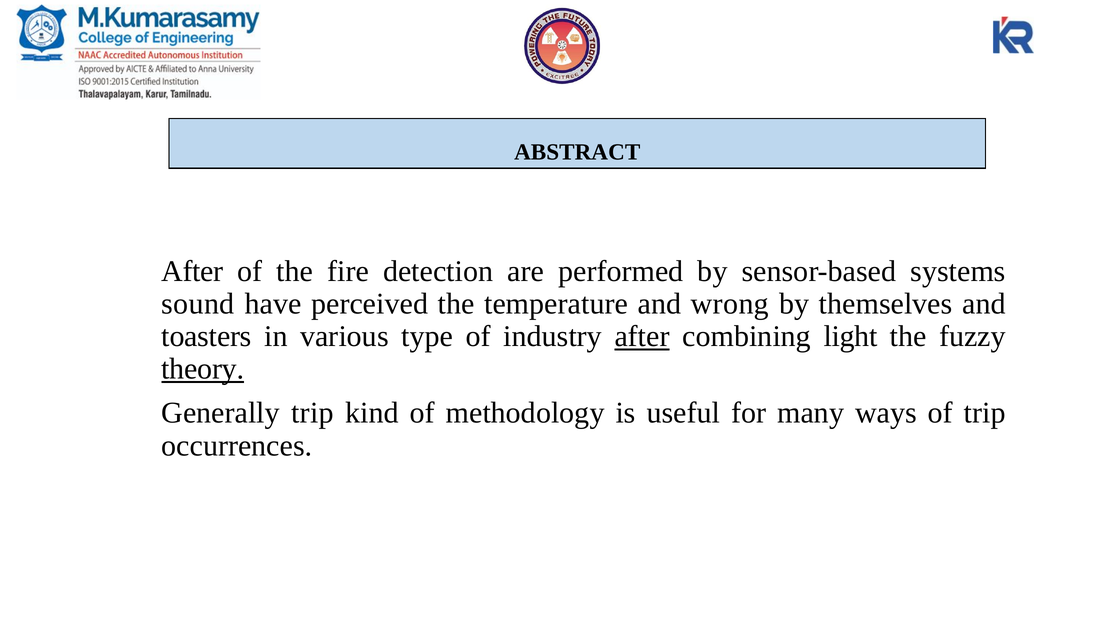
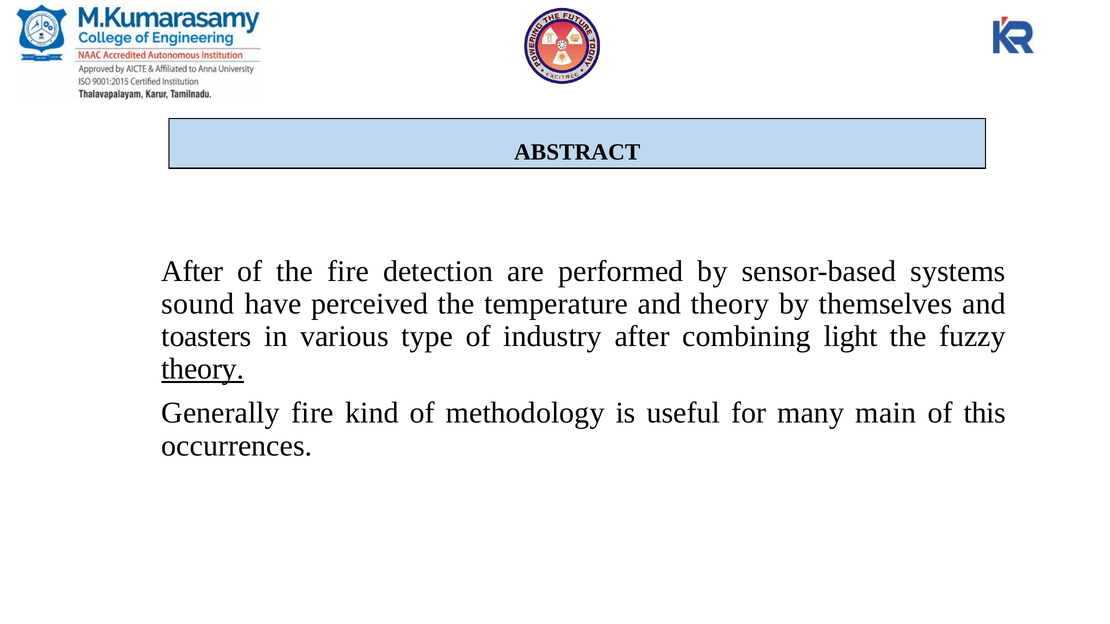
and wrong: wrong -> theory (730, 304)
after underline: present -> none (642, 337)
Generally trip: trip -> fire (312, 413)
ways: ways -> main (886, 413)
of trip: trip -> this (985, 413)
